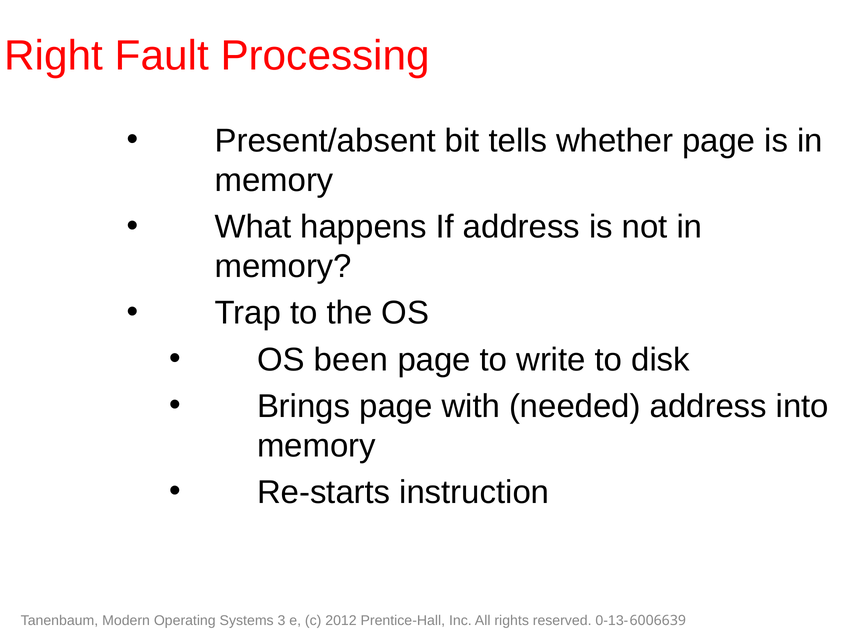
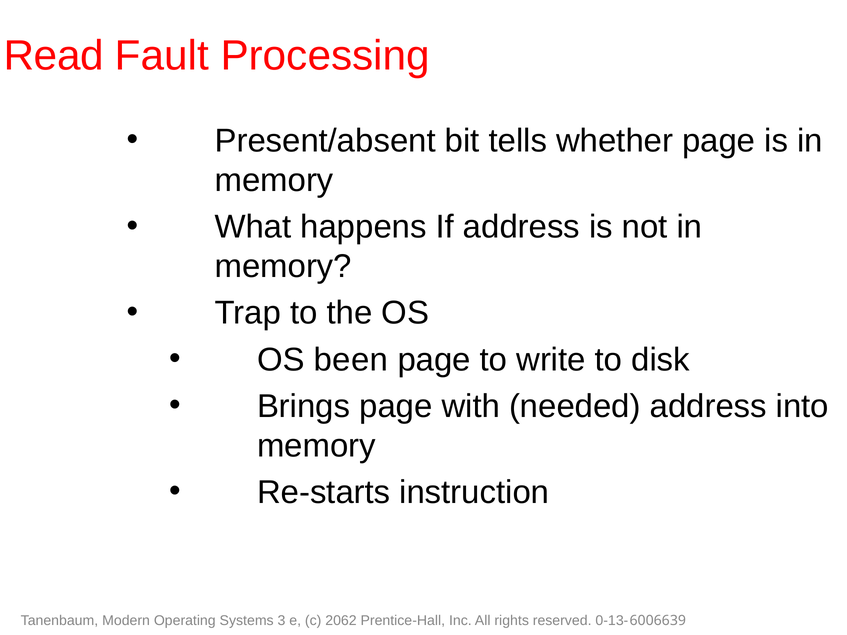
Right: Right -> Read (54, 56)
2012: 2012 -> 2062 (341, 621)
